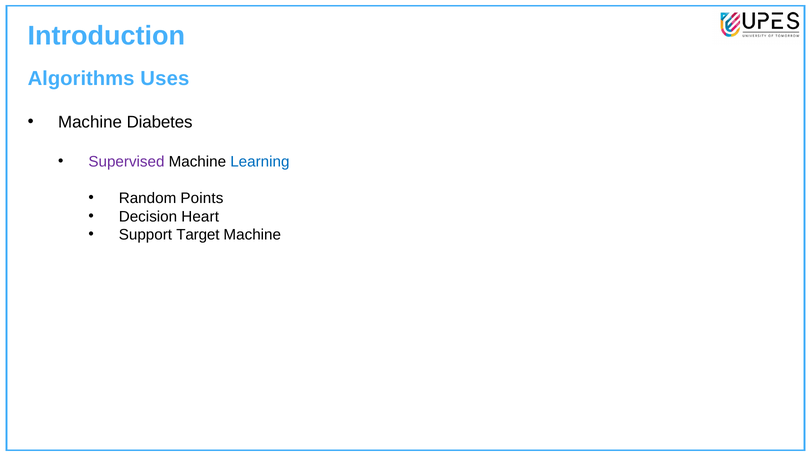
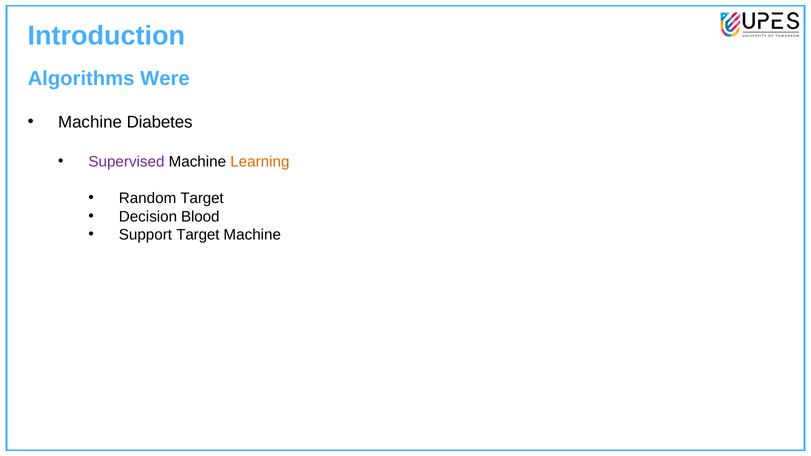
Uses: Uses -> Were (165, 79)
Learning colour: blue -> orange (260, 162)
Random Points: Points -> Target (202, 198)
Heart: Heart -> Blood (200, 217)
